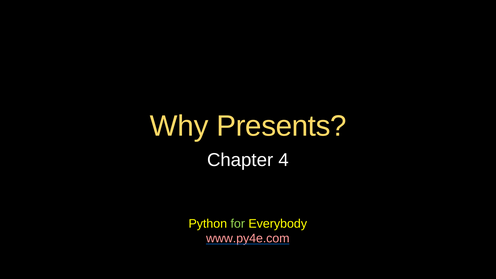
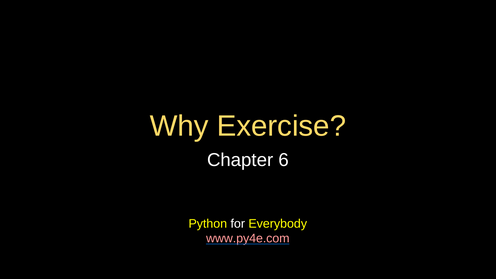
Presents: Presents -> Exercise (281, 126)
4: 4 -> 6 (284, 160)
for colour: light green -> white (238, 224)
